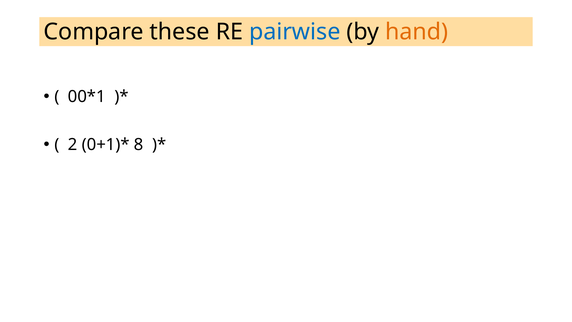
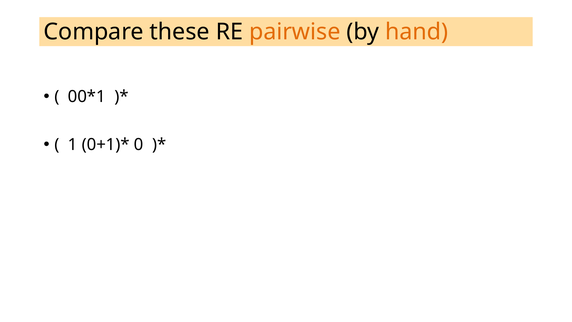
pairwise colour: blue -> orange (295, 32)
2: 2 -> 1 (73, 145)
8: 8 -> 0 (139, 145)
